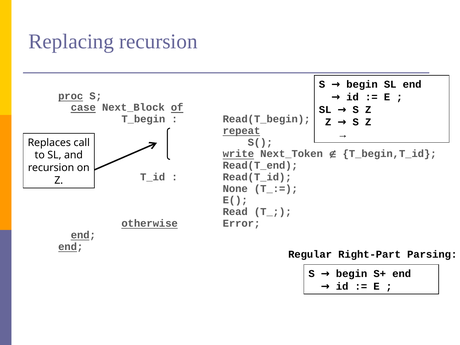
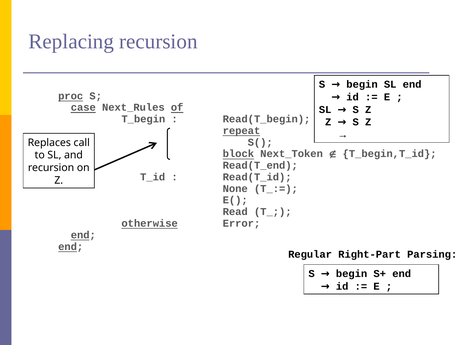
Next_Block: Next_Block -> Next_Rules (133, 107)
write: write -> block (238, 154)
